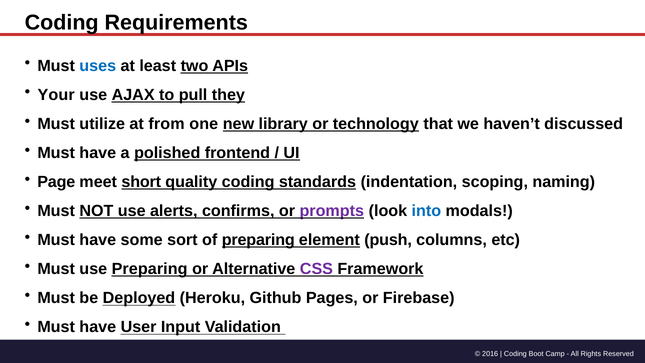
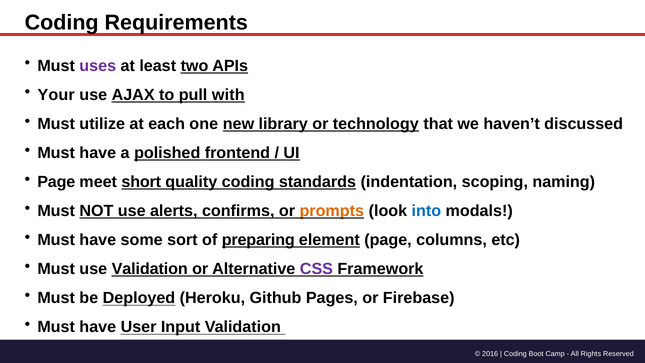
uses colour: blue -> purple (98, 66)
they: they -> with (228, 95)
from: from -> each (167, 124)
prompts colour: purple -> orange (332, 211)
element push: push -> page (388, 240)
use Preparing: Preparing -> Validation (150, 269)
